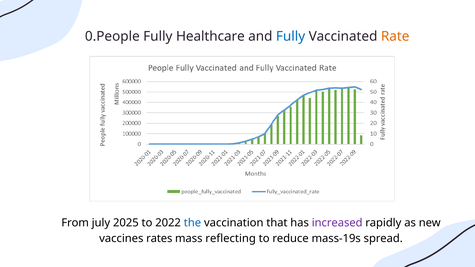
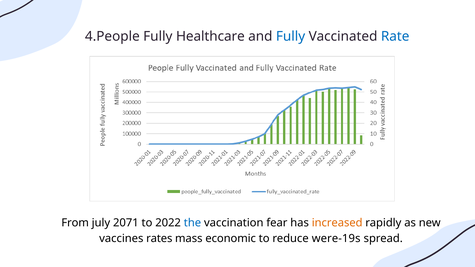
0.People: 0.People -> 4.People (112, 37)
Rate colour: orange -> blue (395, 37)
2025: 2025 -> 2071 (126, 223)
that: that -> fear (277, 223)
increased colour: purple -> orange (337, 223)
reflecting: reflecting -> economic (231, 239)
mass-19s: mass-19s -> were-19s (336, 239)
